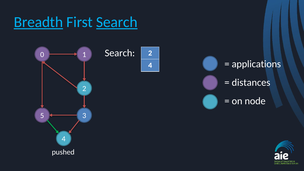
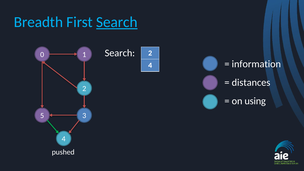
Breadth underline: present -> none (38, 22)
applications: applications -> information (256, 64)
node: node -> using (255, 101)
